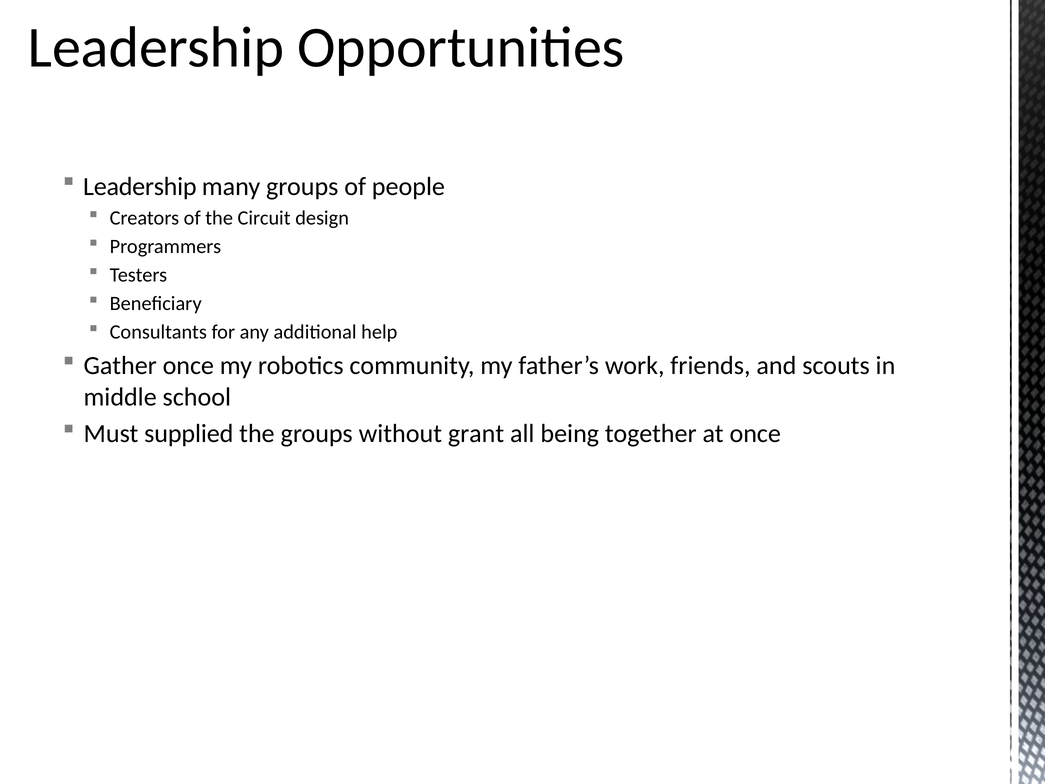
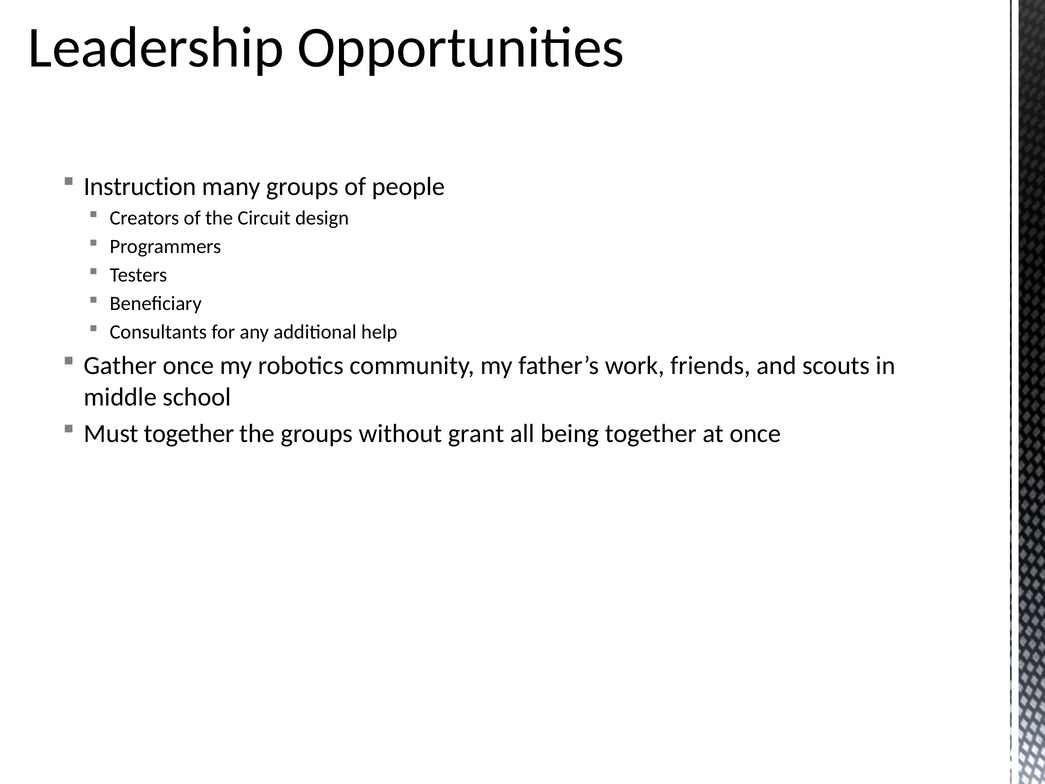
Leadership: Leadership -> Instruction (140, 187)
Must supplied: supplied -> together (189, 434)
